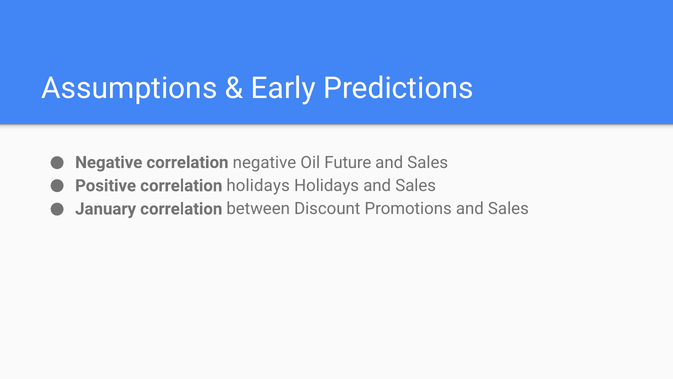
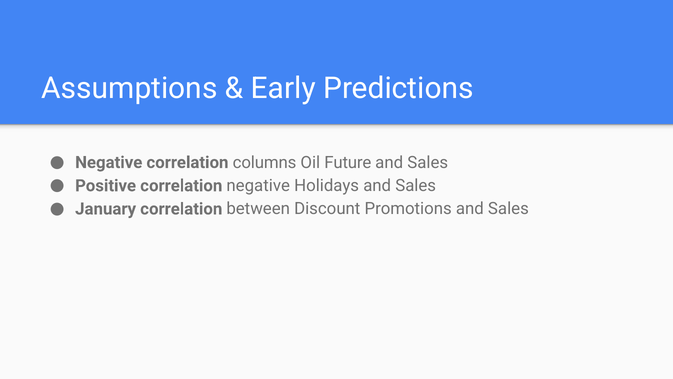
correlation negative: negative -> columns (265, 162)
correlation holidays: holidays -> negative (258, 185)
